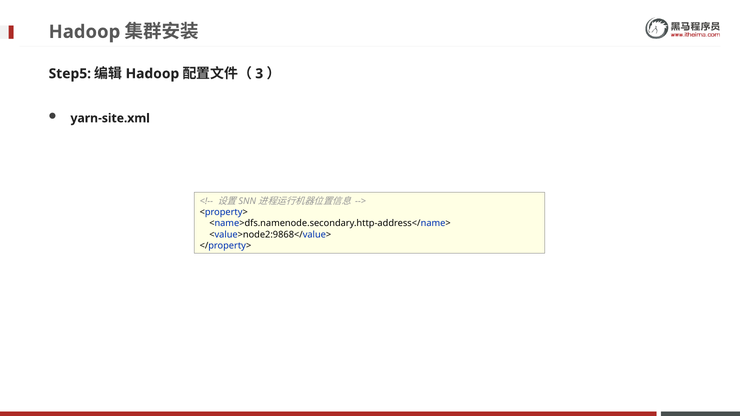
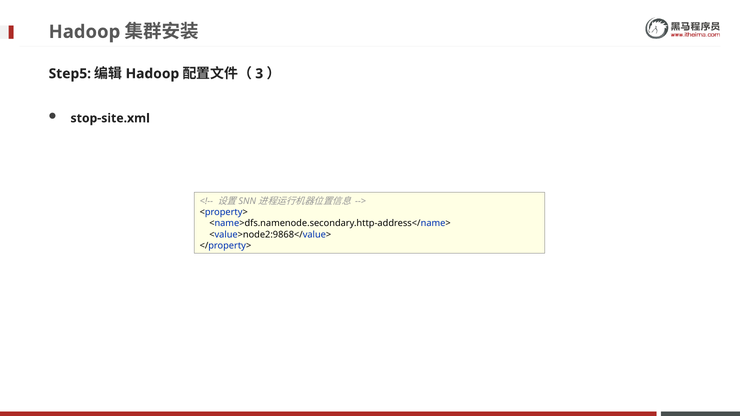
yarn-site.xml: yarn-site.xml -> stop-site.xml (110, 118)
